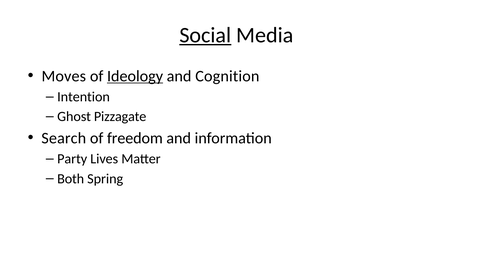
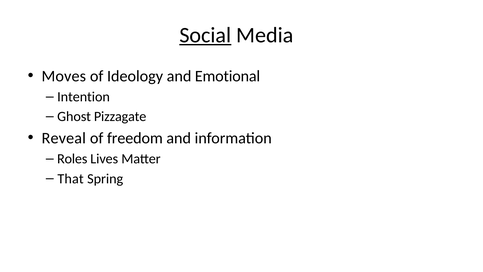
Ideology underline: present -> none (135, 76)
Cognition: Cognition -> Emotional (227, 76)
Search: Search -> Reveal (64, 138)
Party: Party -> Roles (72, 159)
Both: Both -> That (71, 179)
